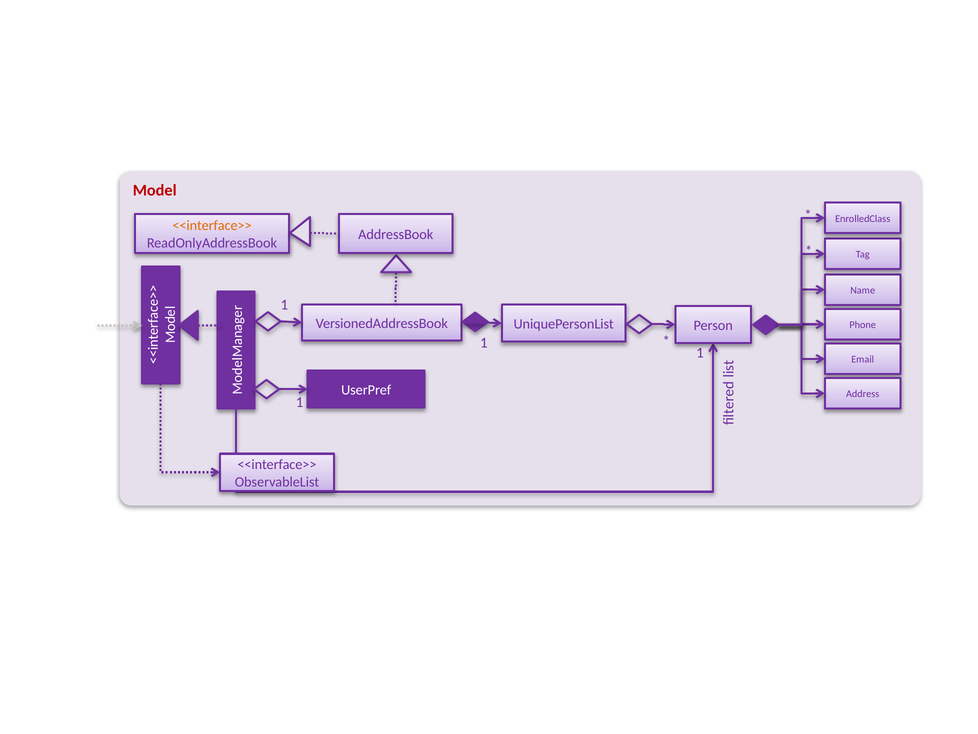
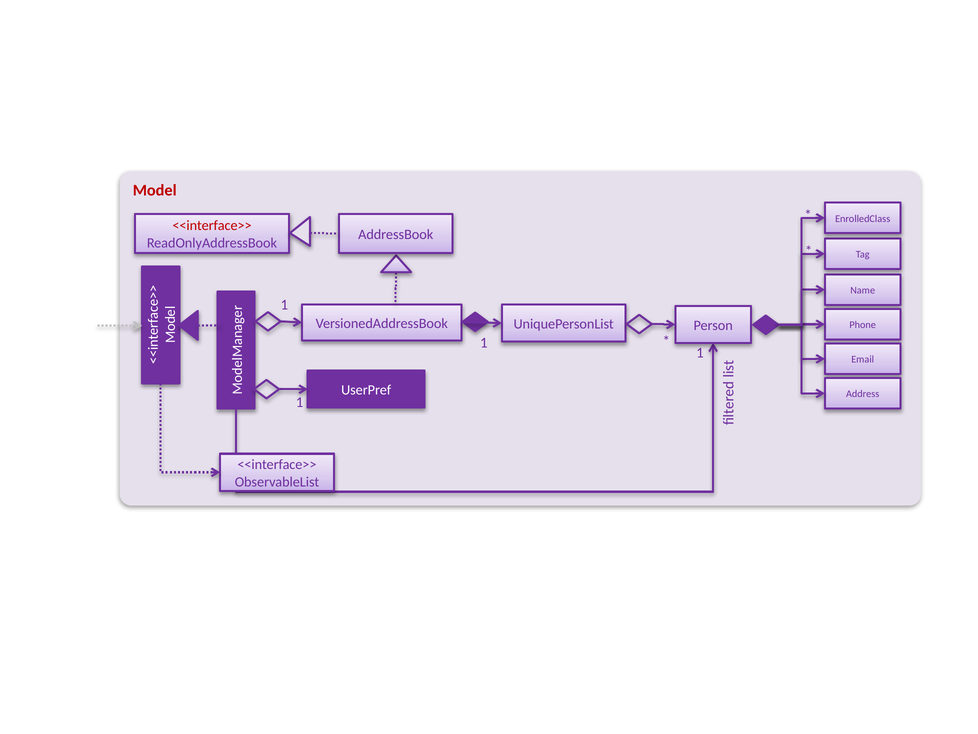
<<interface>> colour: orange -> red (212, 226)
